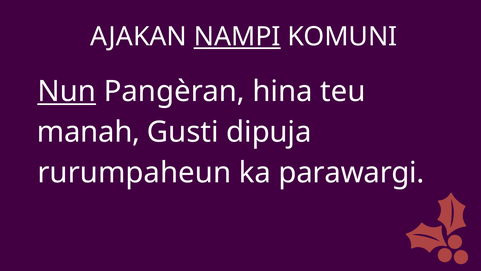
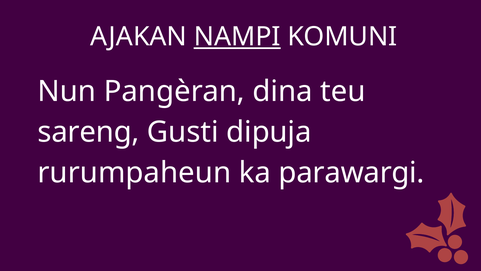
Nun underline: present -> none (67, 91)
hina: hina -> dina (283, 91)
manah: manah -> sareng (89, 132)
